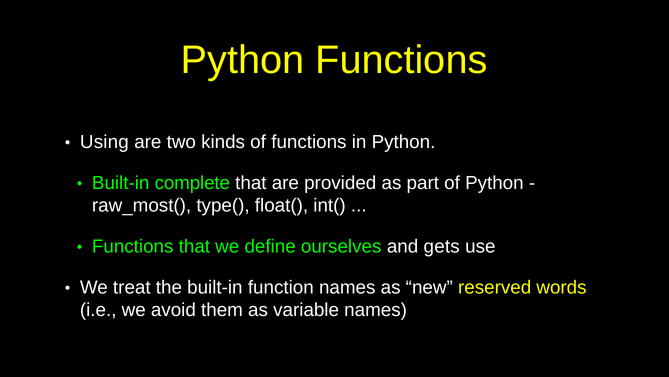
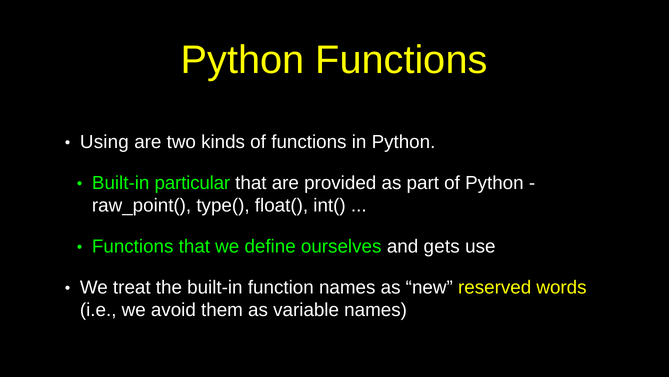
complete: complete -> particular (192, 183)
raw_most(: raw_most( -> raw_point( (142, 205)
